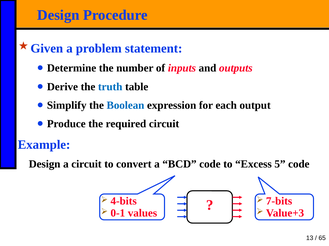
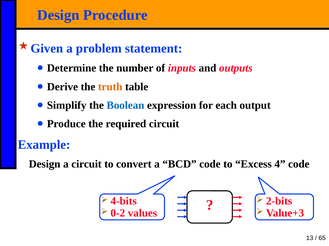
truth colour: blue -> orange (110, 87)
5: 5 -> 4 (280, 165)
7-bits: 7-bits -> 2-bits (279, 202)
0-1: 0-1 -> 0-2 (118, 214)
